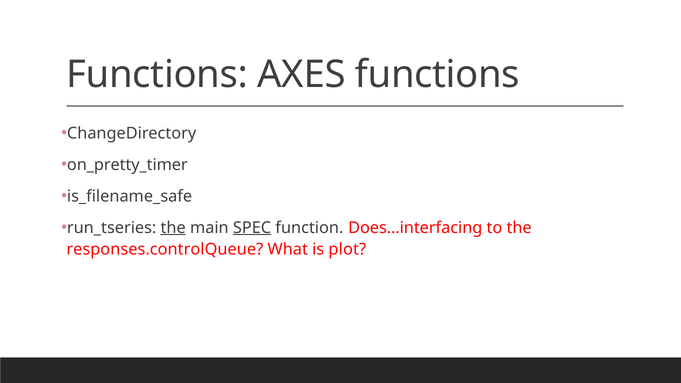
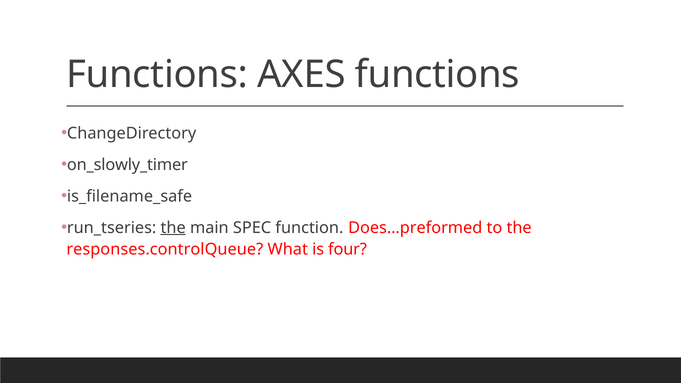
on_pretty_timer: on_pretty_timer -> on_slowly_timer (127, 165)
SPEC underline: present -> none (252, 228)
Does…interfacing: Does…interfacing -> Does…preformed (415, 228)
plot: plot -> four (347, 249)
